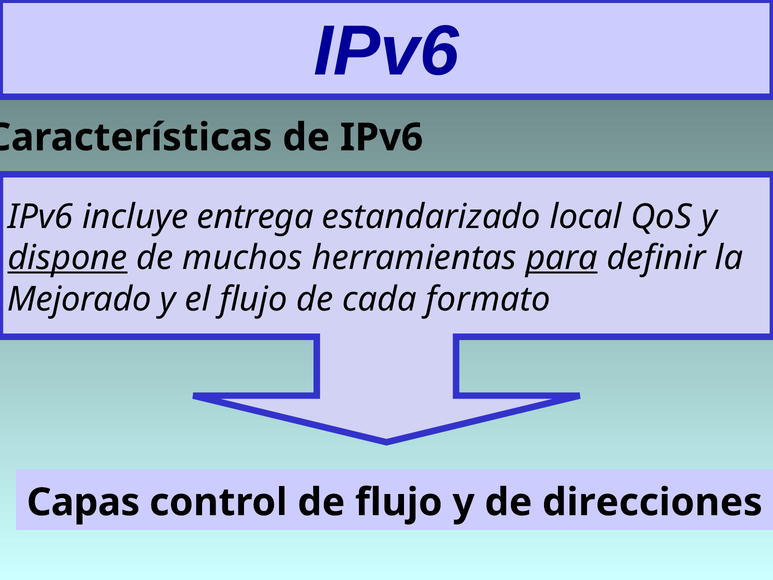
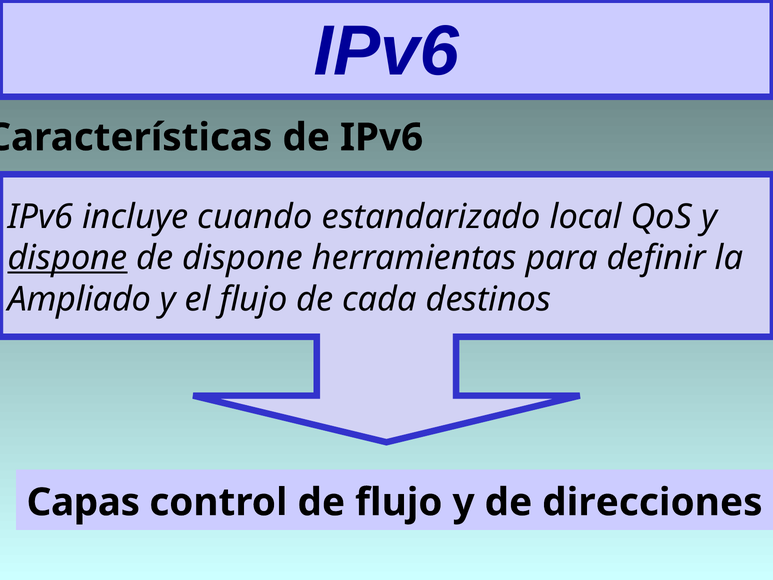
entrega: entrega -> cuando (255, 217)
de muchos: muchos -> dispone (243, 258)
para underline: present -> none (562, 258)
Mejorado: Mejorado -> Ampliado (79, 299)
formato: formato -> destinos (488, 299)
